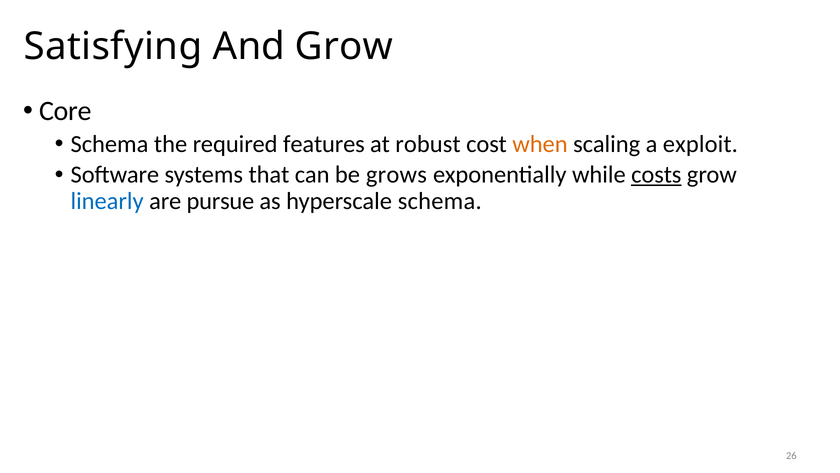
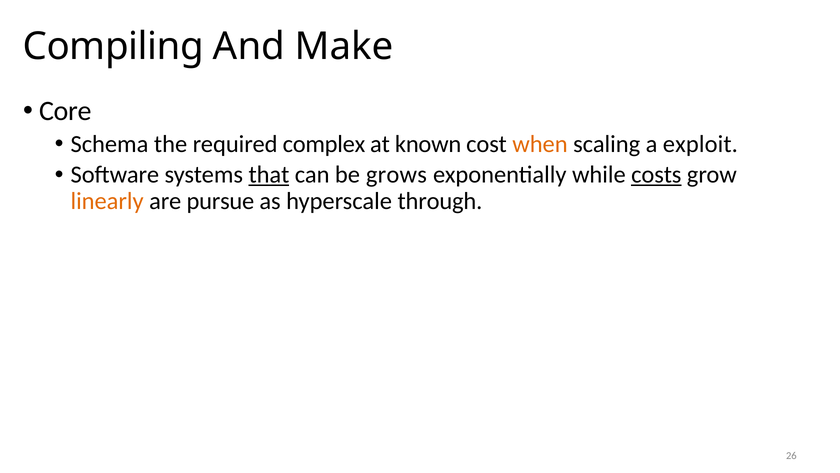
Satisfying: Satisfying -> Compiling (113, 46)
And Grow: Grow -> Make (344, 46)
features: features -> complex (324, 144)
robust: robust -> known (428, 144)
that underline: none -> present (269, 175)
linearly colour: blue -> orange (107, 201)
hyperscale schema: schema -> through (440, 201)
